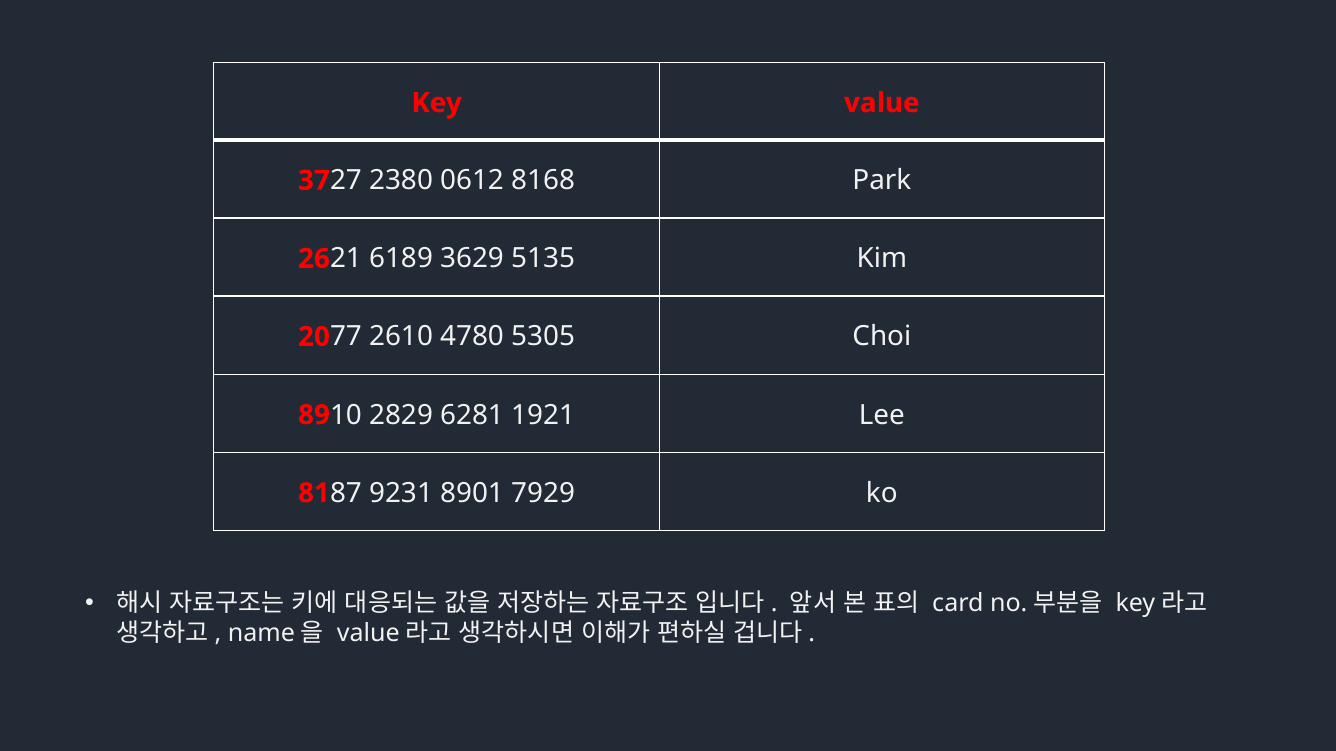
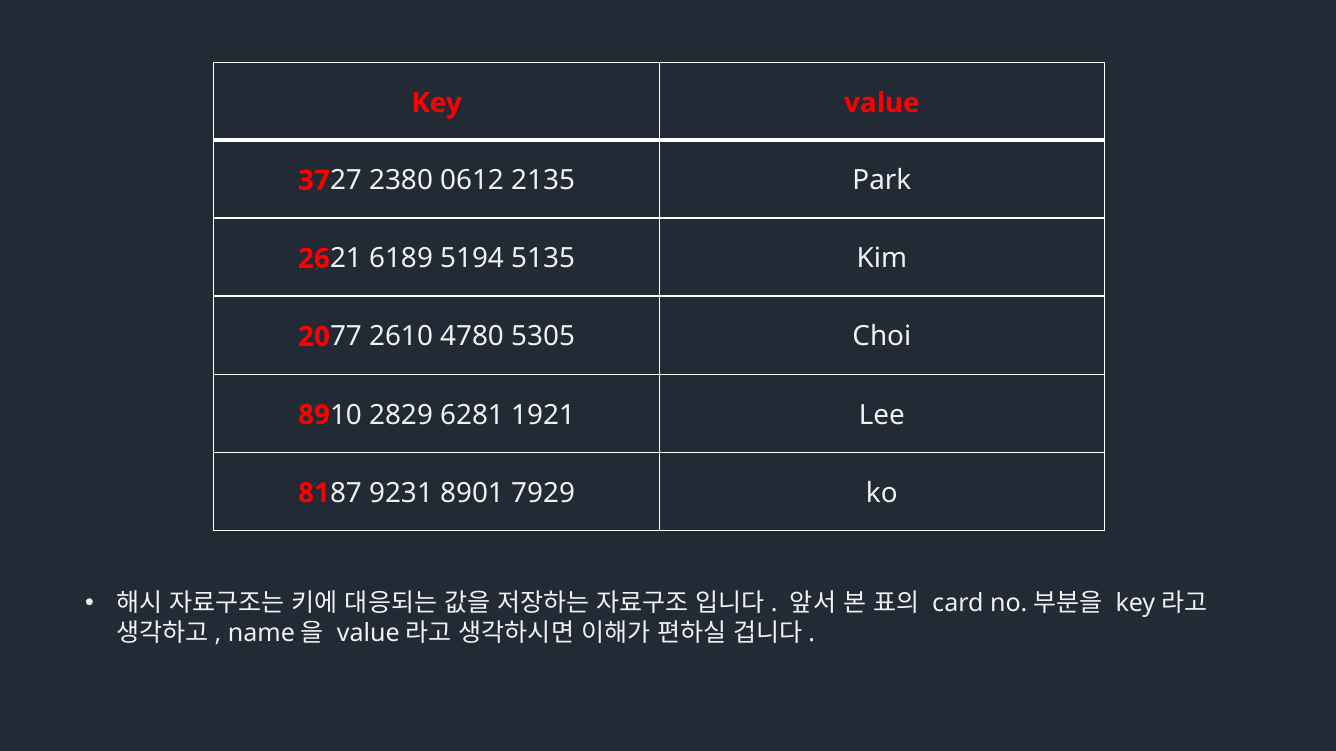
8168: 8168 -> 2135 (543, 181)
3629: 3629 -> 5194 (472, 259)
